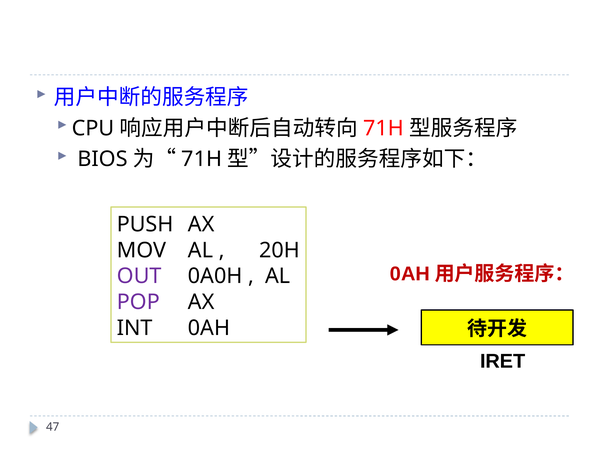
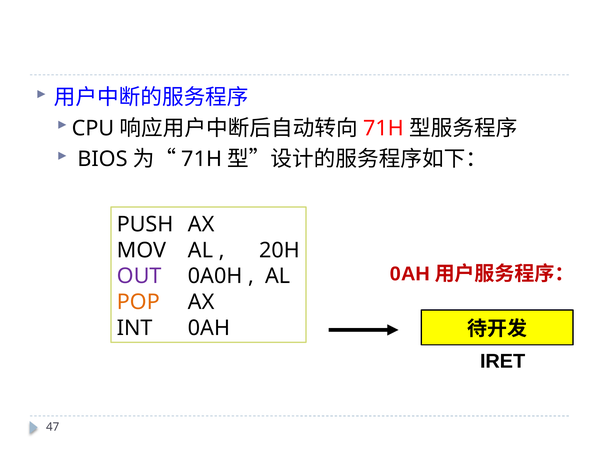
POP colour: purple -> orange (138, 302)
